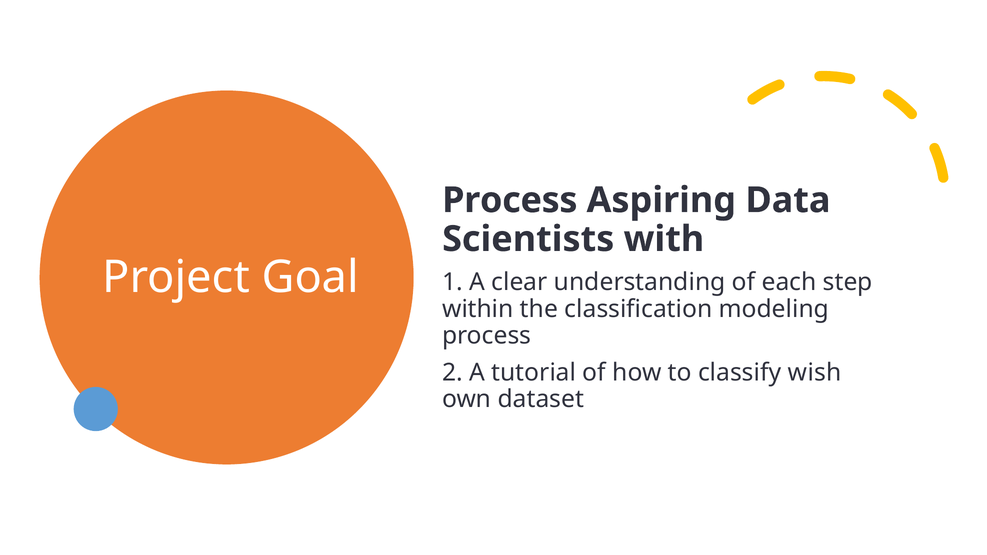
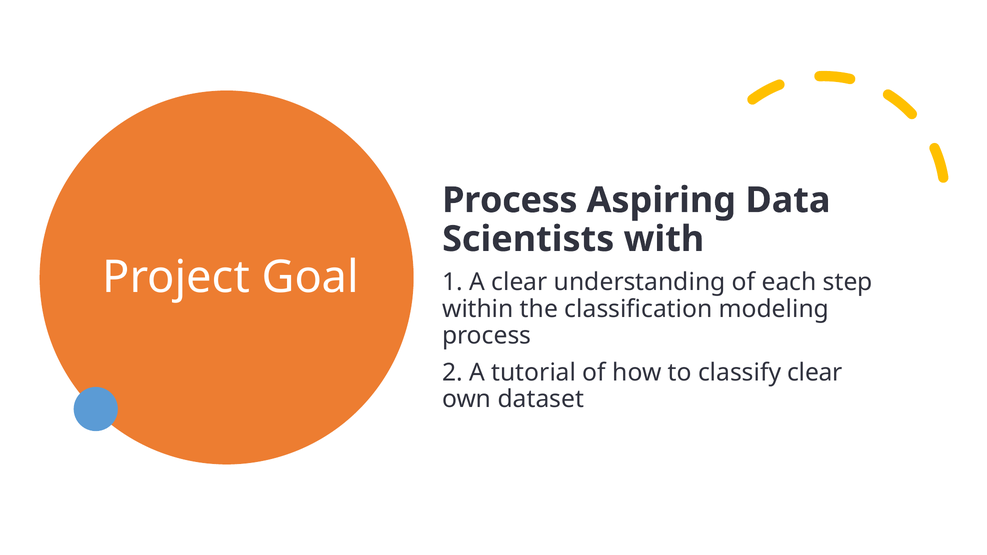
classify wish: wish -> clear (815, 373)
